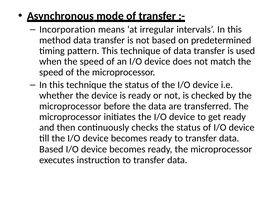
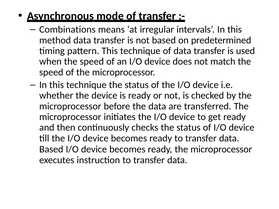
Incorporation: Incorporation -> Combinations (67, 30)
